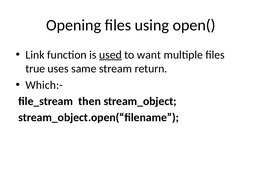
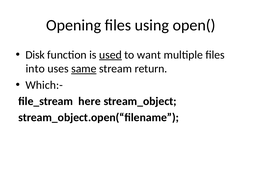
Link: Link -> Disk (35, 55)
true: true -> into (35, 69)
same underline: none -> present (84, 69)
then: then -> here (90, 102)
